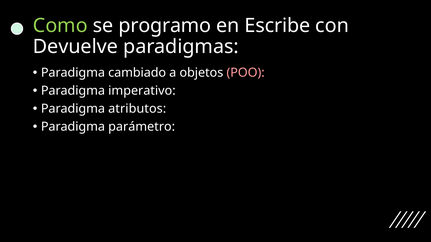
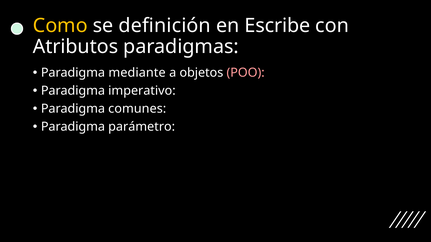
Como colour: light green -> yellow (60, 26)
programo: programo -> definición (165, 26)
Devuelve: Devuelve -> Atributos (76, 47)
cambiado: cambiado -> mediante (137, 73)
atributos: atributos -> comunes (137, 109)
